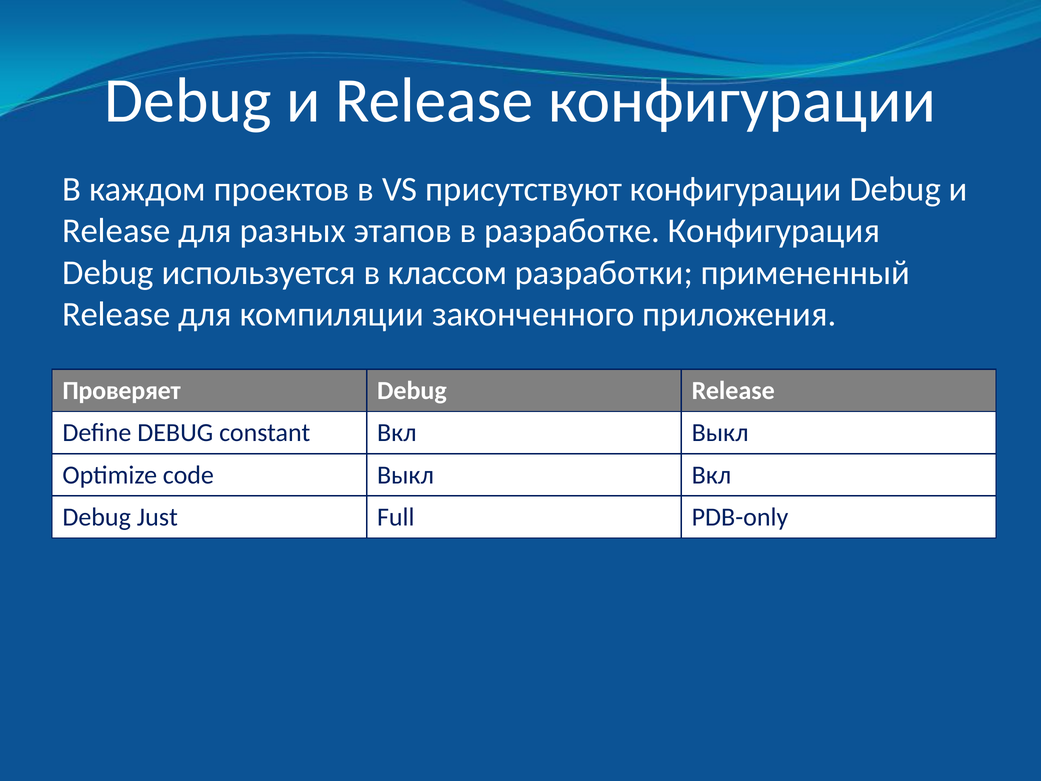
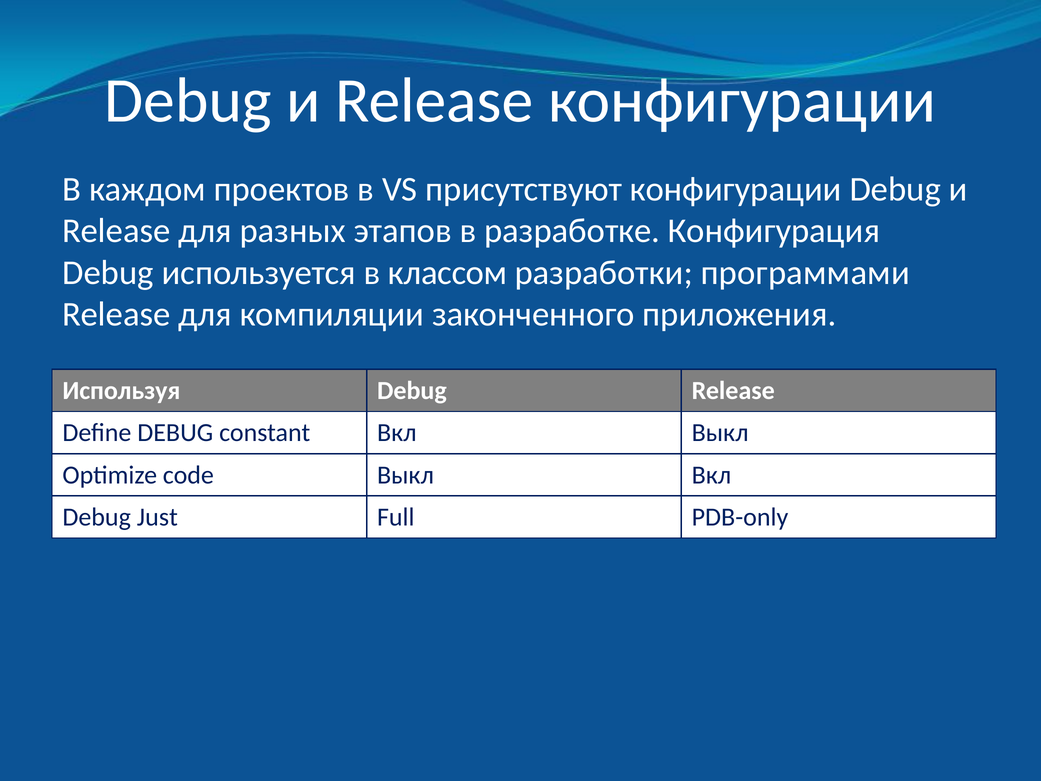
примененный: примененный -> программами (805, 273)
Проверяет: Проверяет -> Используя (121, 390)
